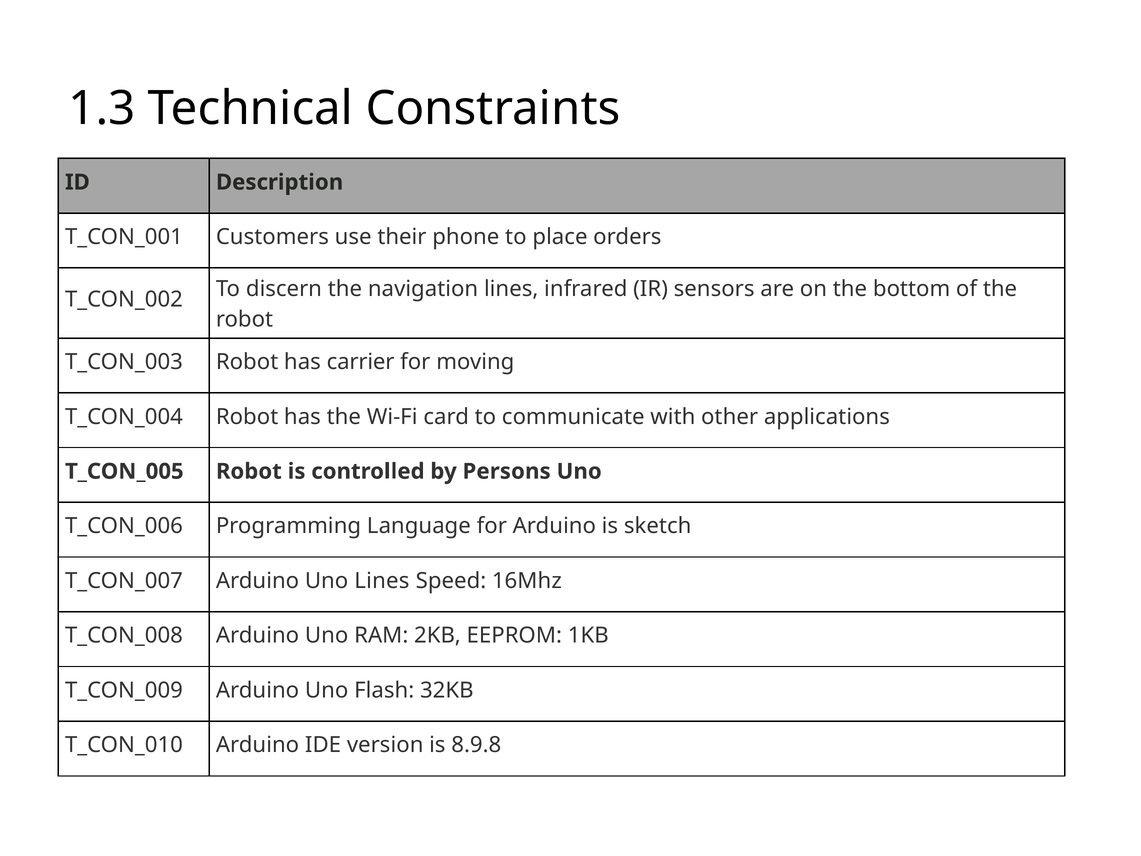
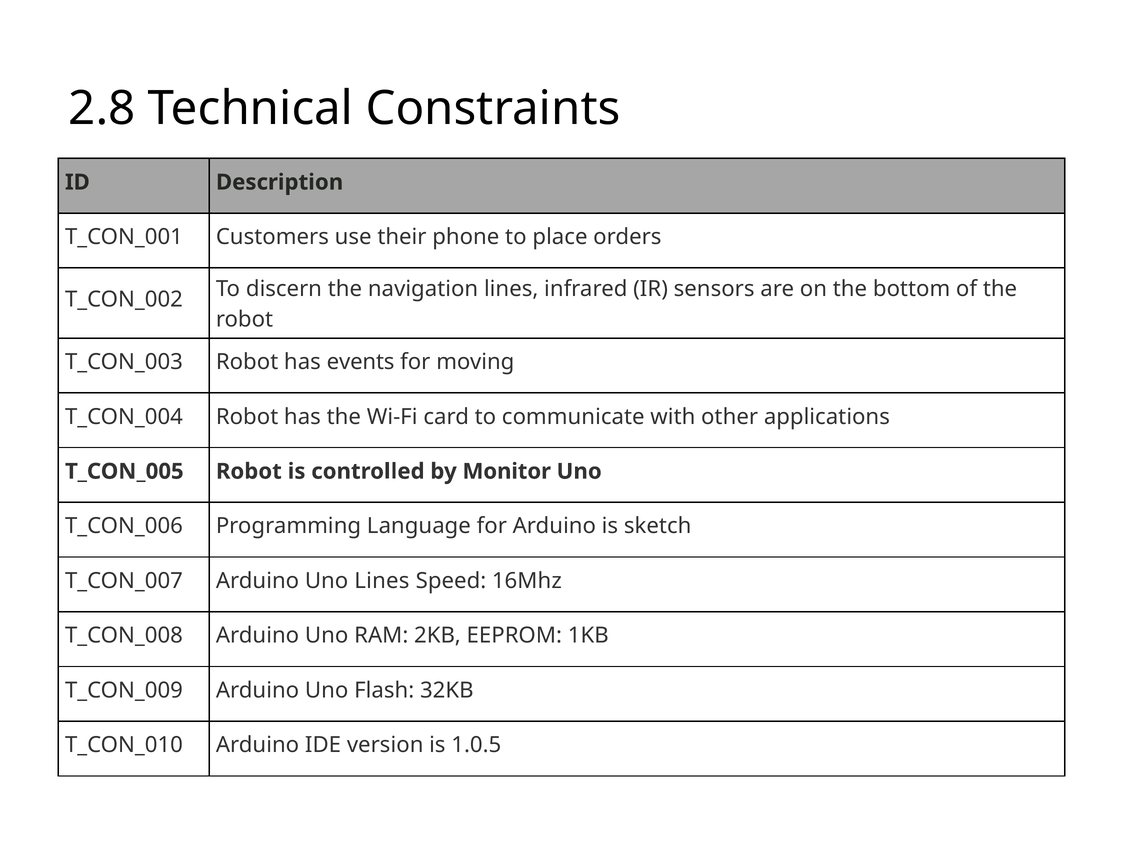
1.3: 1.3 -> 2.8 (102, 108)
carrier: carrier -> events (361, 362)
Persons: Persons -> Monitor (507, 471)
8.9.8: 8.9.8 -> 1.0.5 (476, 745)
